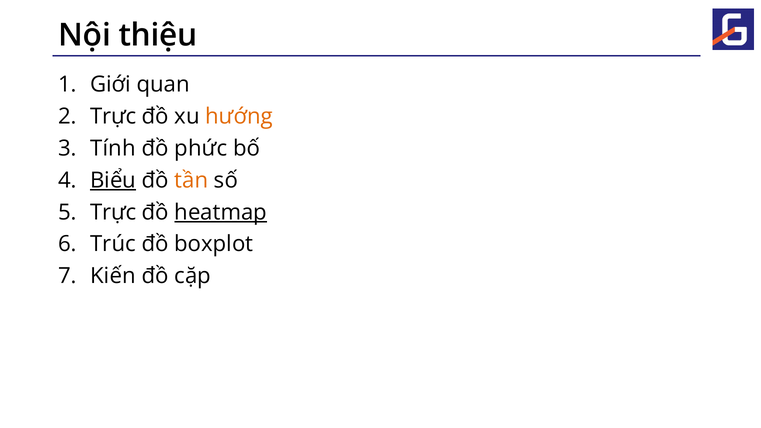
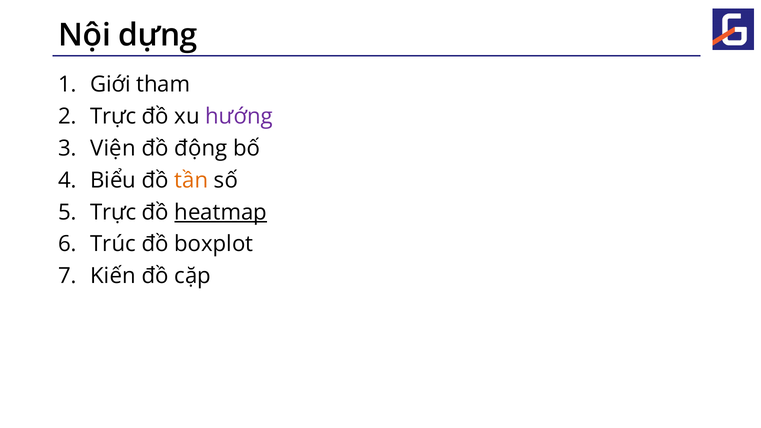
thiệu: thiệu -> dựng (158, 35)
quan: quan -> tham (163, 85)
hướng colour: orange -> purple (239, 117)
Tính: Tính -> Viện (113, 148)
phức: phức -> động (201, 148)
Biểu underline: present -> none (113, 180)
